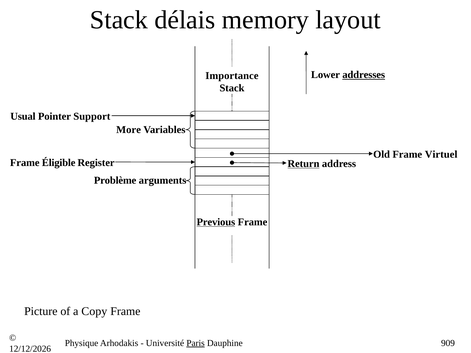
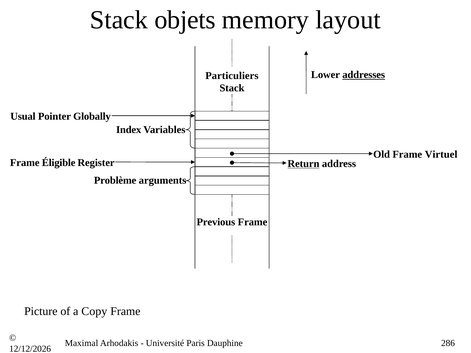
délais: délais -> objets (185, 20)
Importance: Importance -> Particuliers (232, 76)
Support: Support -> Globally (92, 117)
More: More -> Index (129, 130)
Previous underline: present -> none (216, 222)
Physique: Physique -> Maximal (82, 343)
Paris underline: present -> none (196, 343)
909: 909 -> 286 (448, 343)
